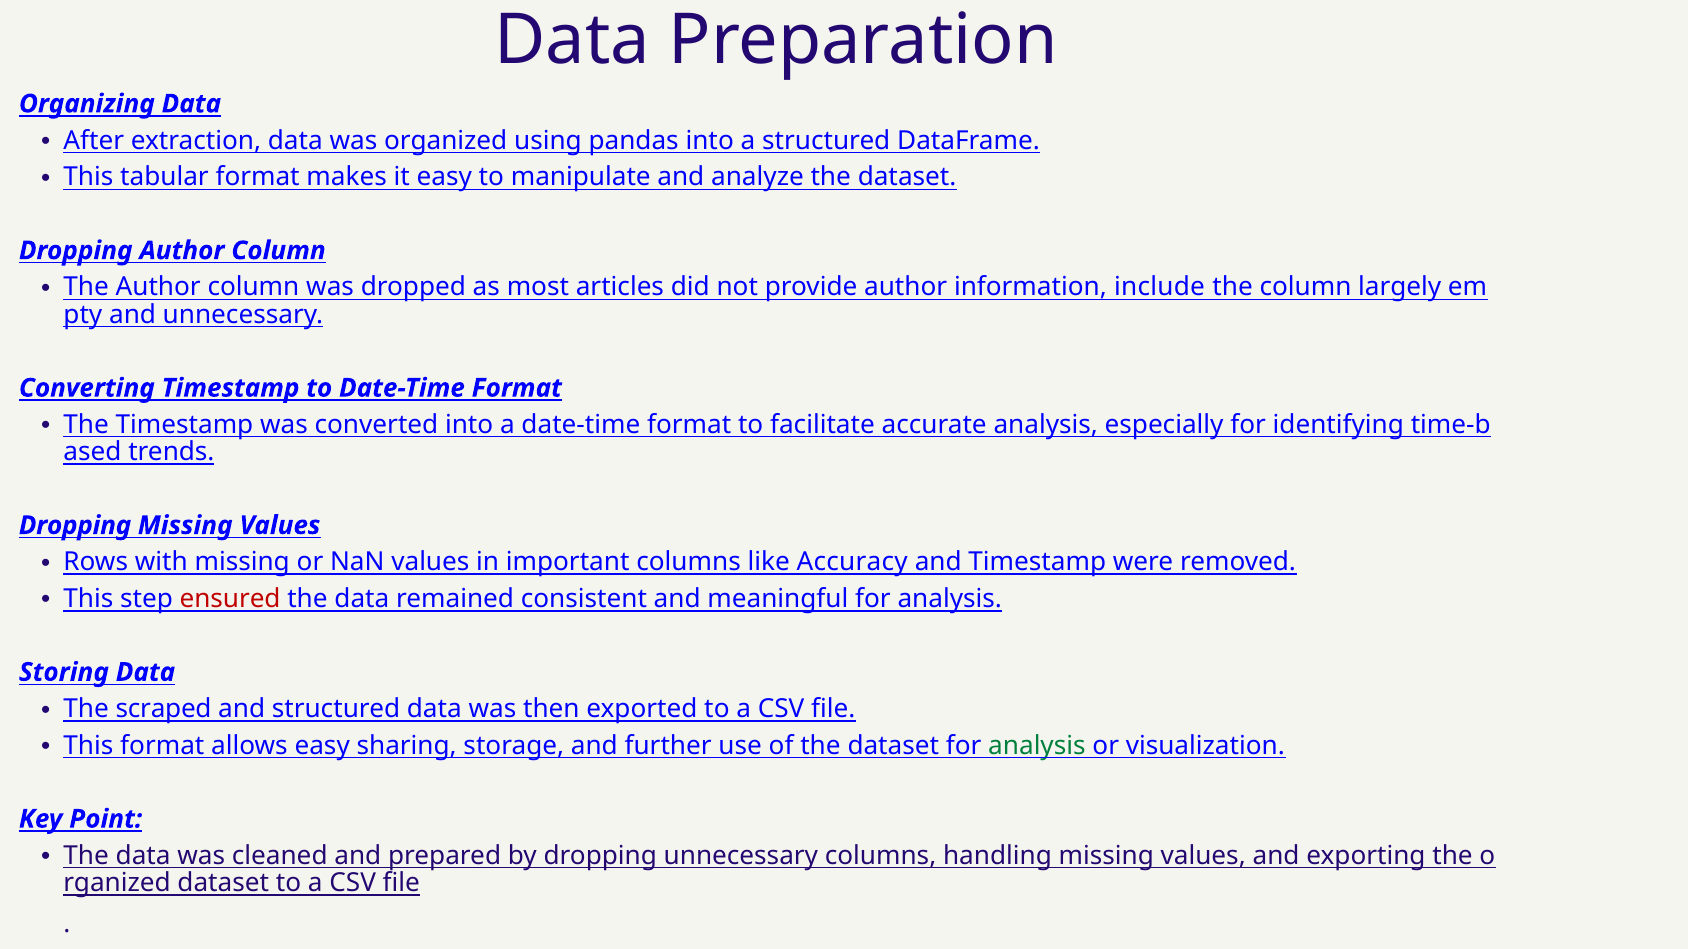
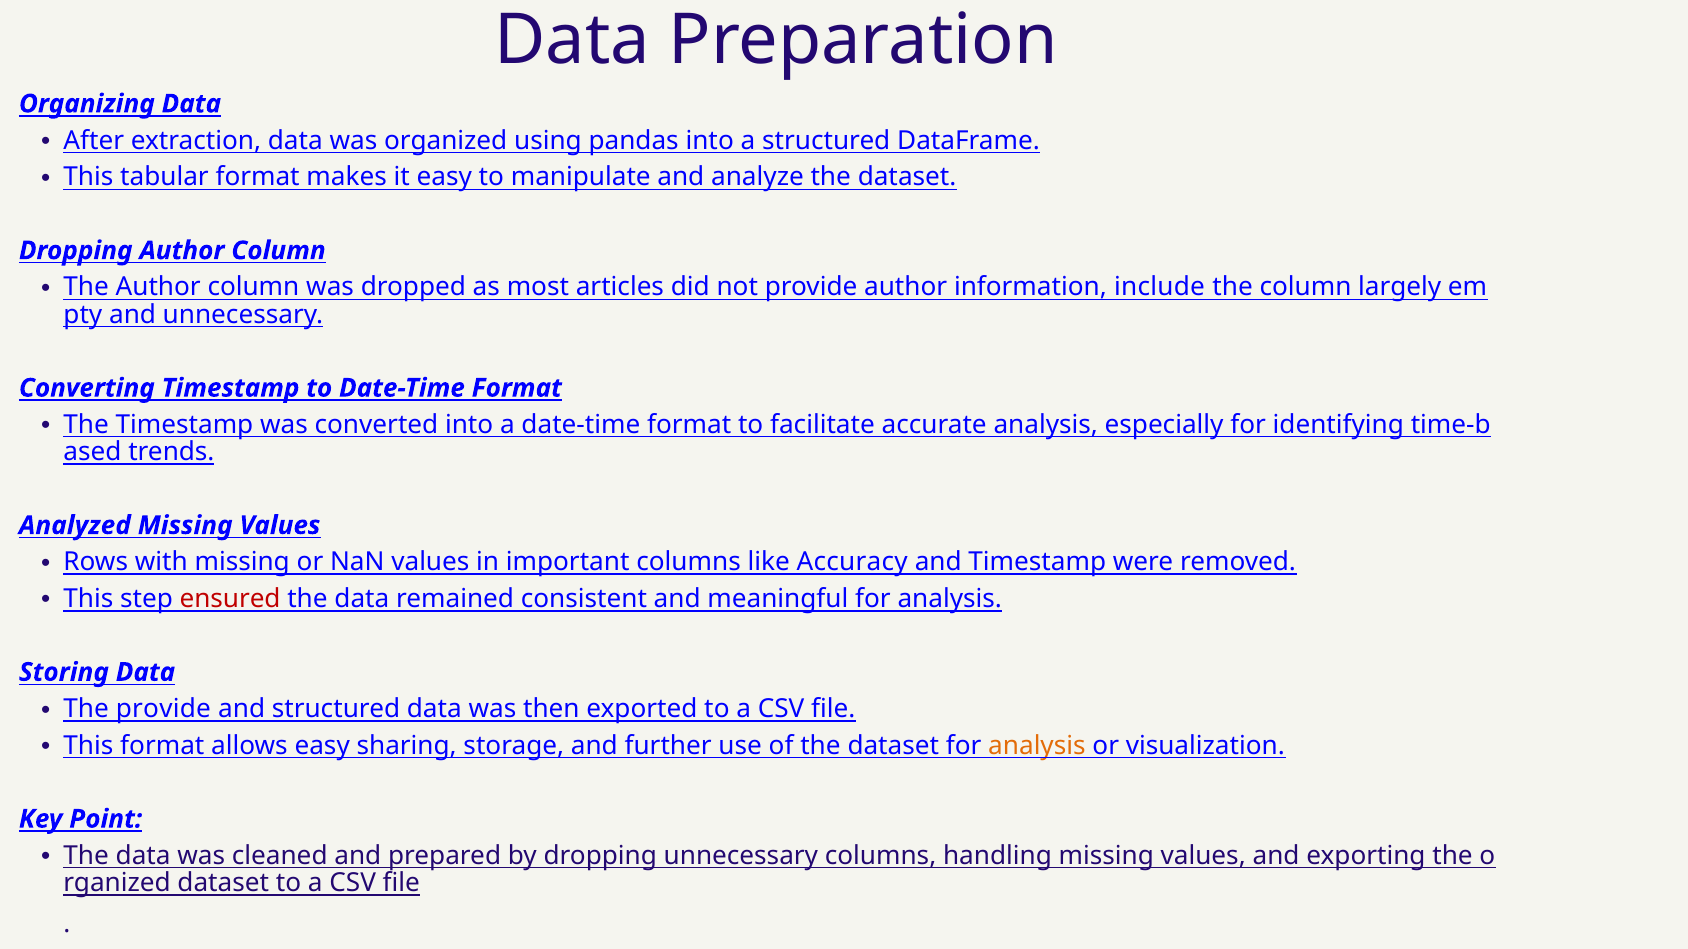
Dropping: Dropping -> Analyzed (75, 526)
The scraped: scraped -> provide (163, 709)
analysis colour: green -> orange (1037, 746)
